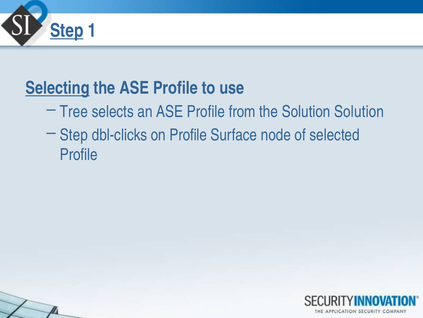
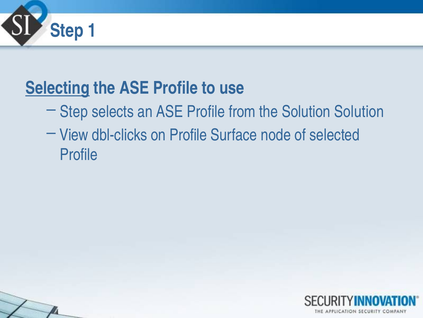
Step underline: present -> none (67, 31)
Tree: Tree -> Step (74, 112)
Step: Step -> View (74, 135)
